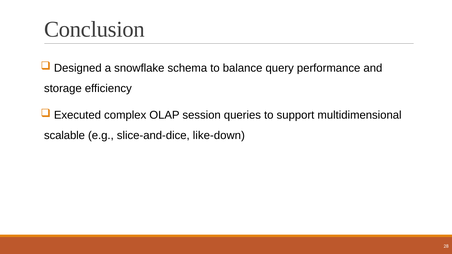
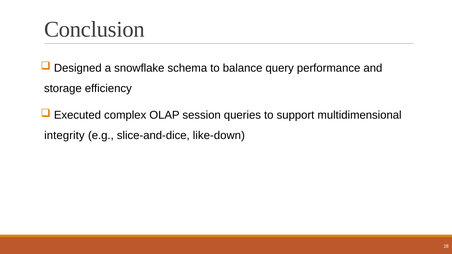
scalable: scalable -> integrity (64, 136)
